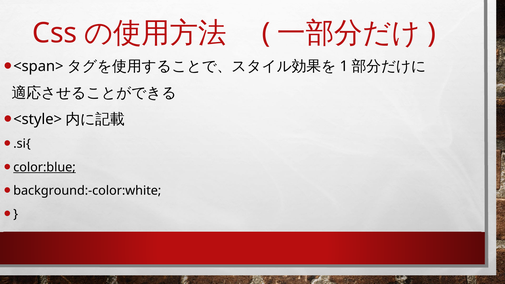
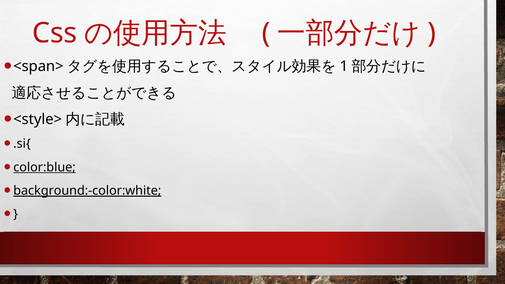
background:-color:white underline: none -> present (87, 191)
